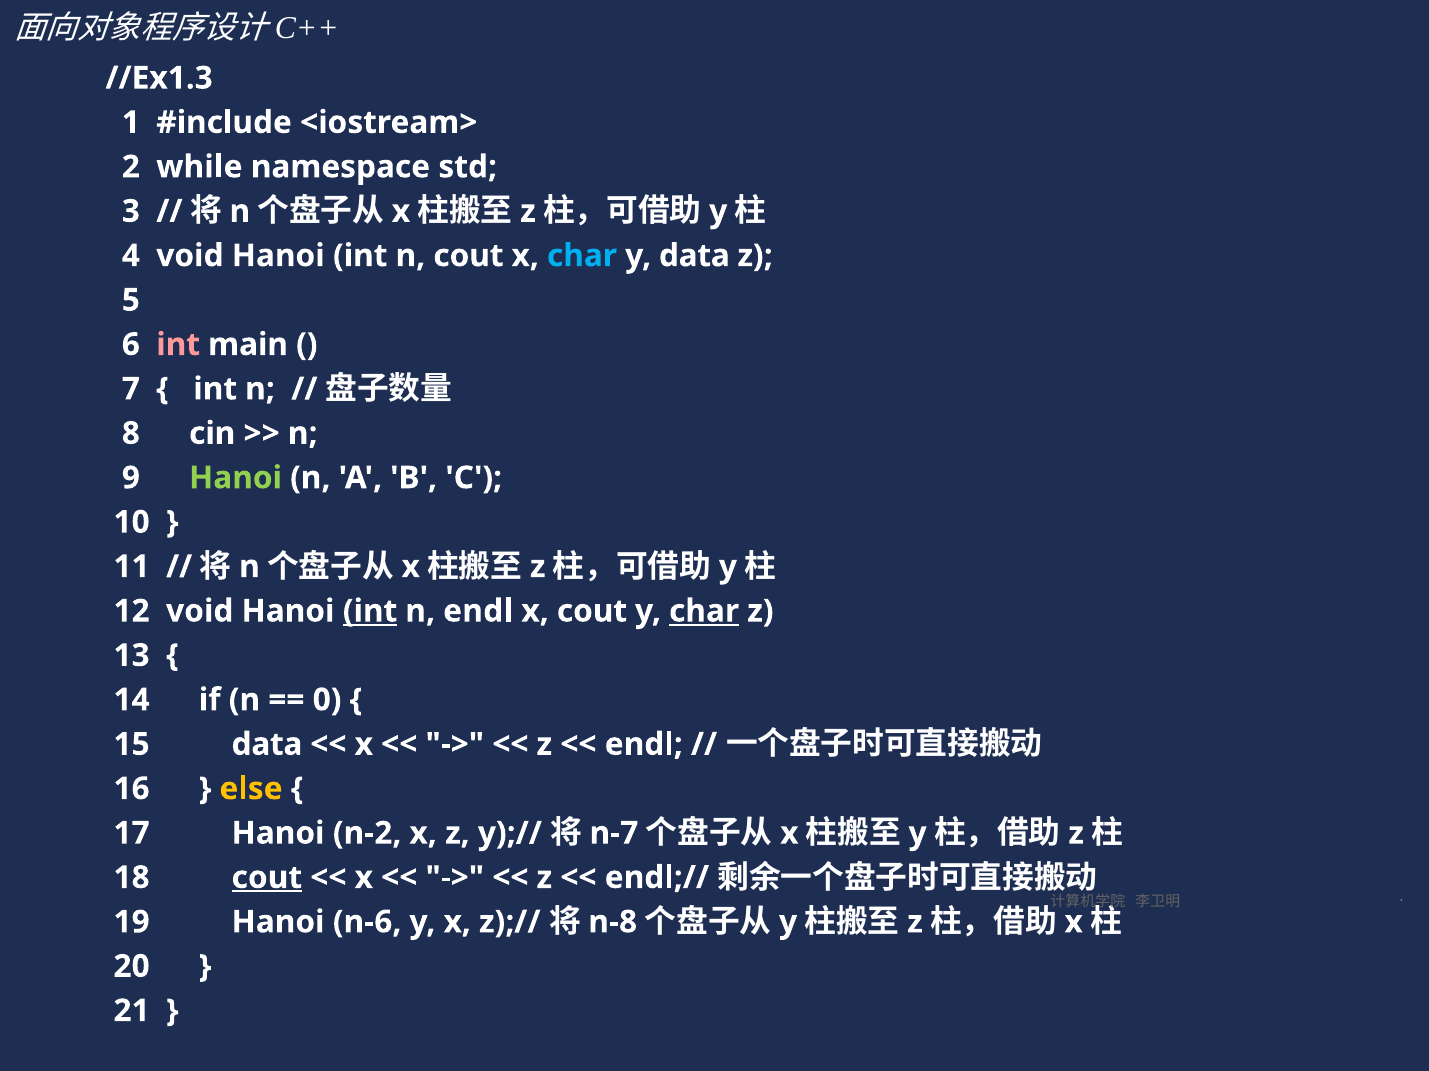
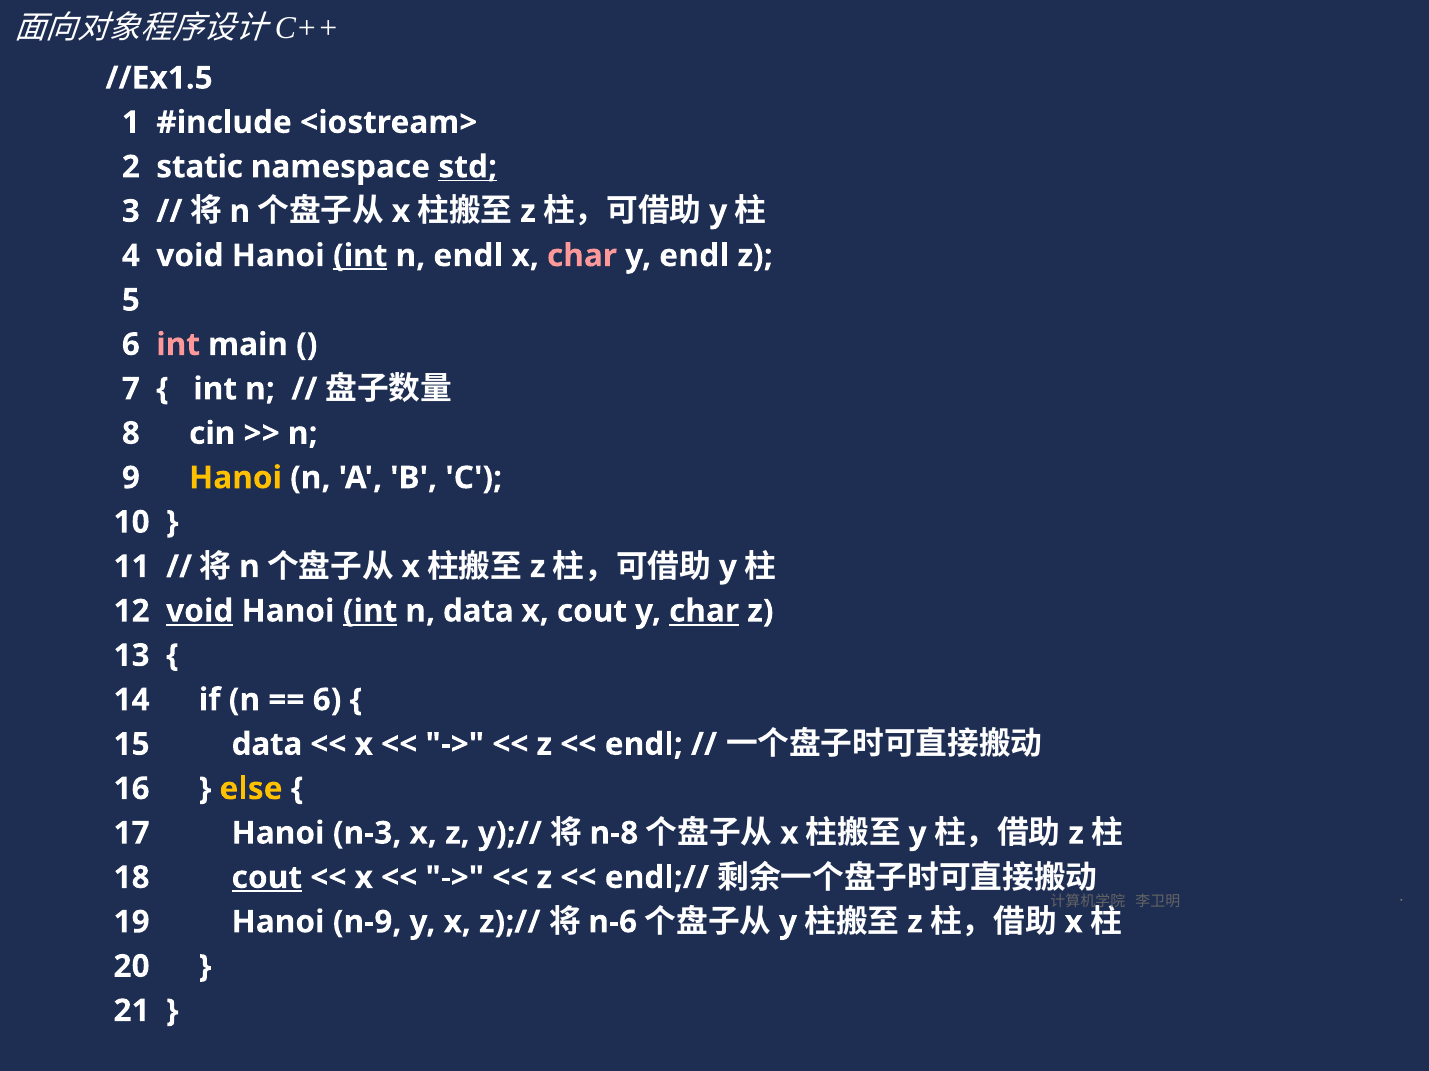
//Ex1.3: //Ex1.3 -> //Ex1.5 (159, 78)
while: while -> static (200, 167)
std underline: none -> present (468, 167)
int underline: none -> present (360, 256)
n cout: cout -> endl (468, 256)
char colour: light blue -> pink (582, 256)
y data: data -> endl (694, 256)
Hanoi colour: light green -> yellow (236, 478)
void underline: none -> present (200, 611)
n endl: endl -> data (478, 611)
0: 0 -> 6 (327, 700)
n-2: n-2 -> n-3 (367, 834)
n-7: n-7 -> n-8 (614, 834)
n-6: n-6 -> n-9 (367, 923)
n-8: n-8 -> n-6 (613, 923)
